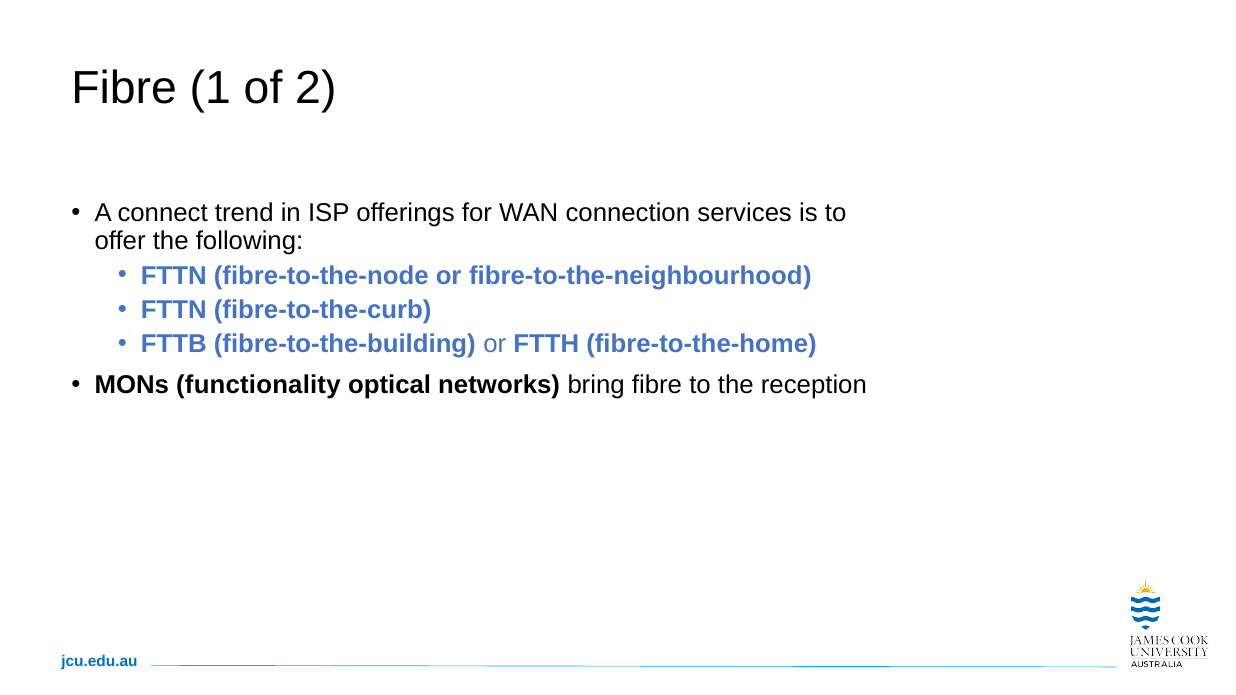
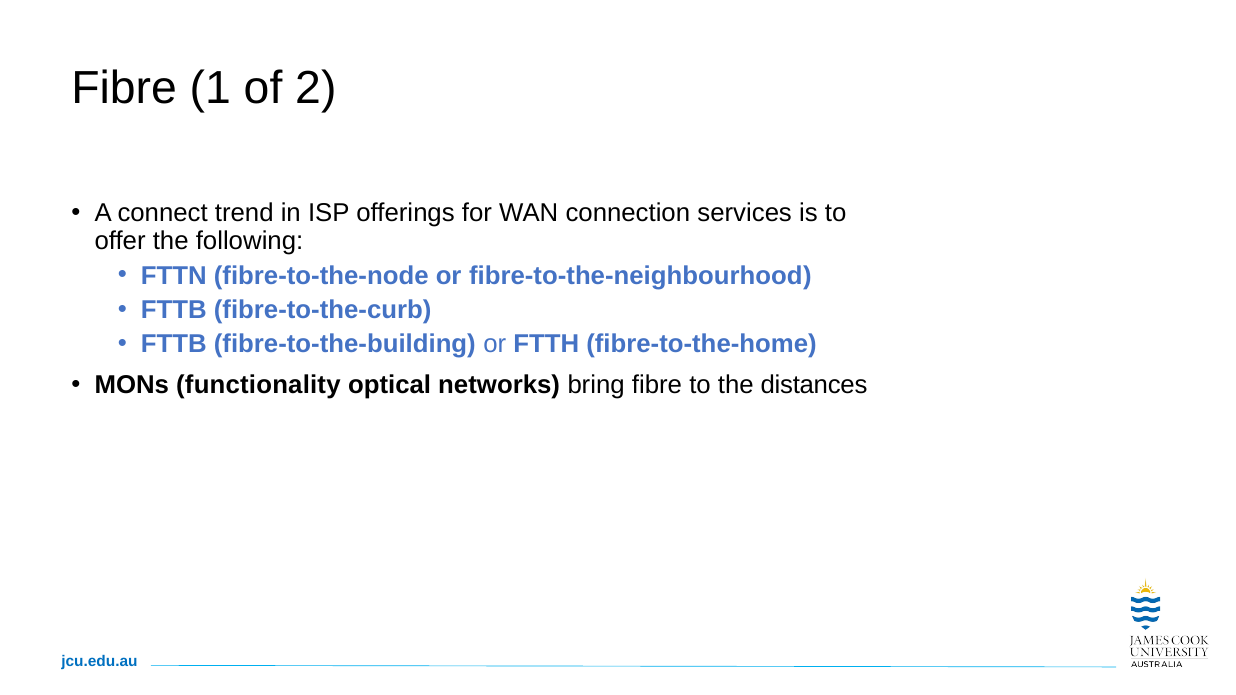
FTTN: FTTN -> FTTB (174, 310)
reception: reception -> distances (814, 385)
